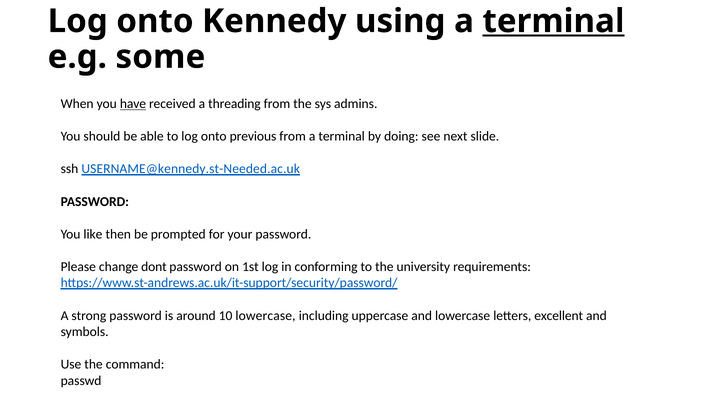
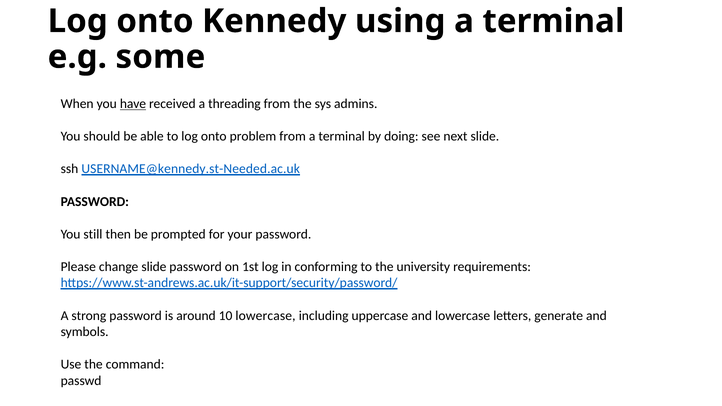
terminal underline: present -> none (554, 21)
previous: previous -> problem (253, 137)
like: like -> still (93, 234)
change dont: dont -> slide (154, 267)
excellent: excellent -> generate (559, 316)
